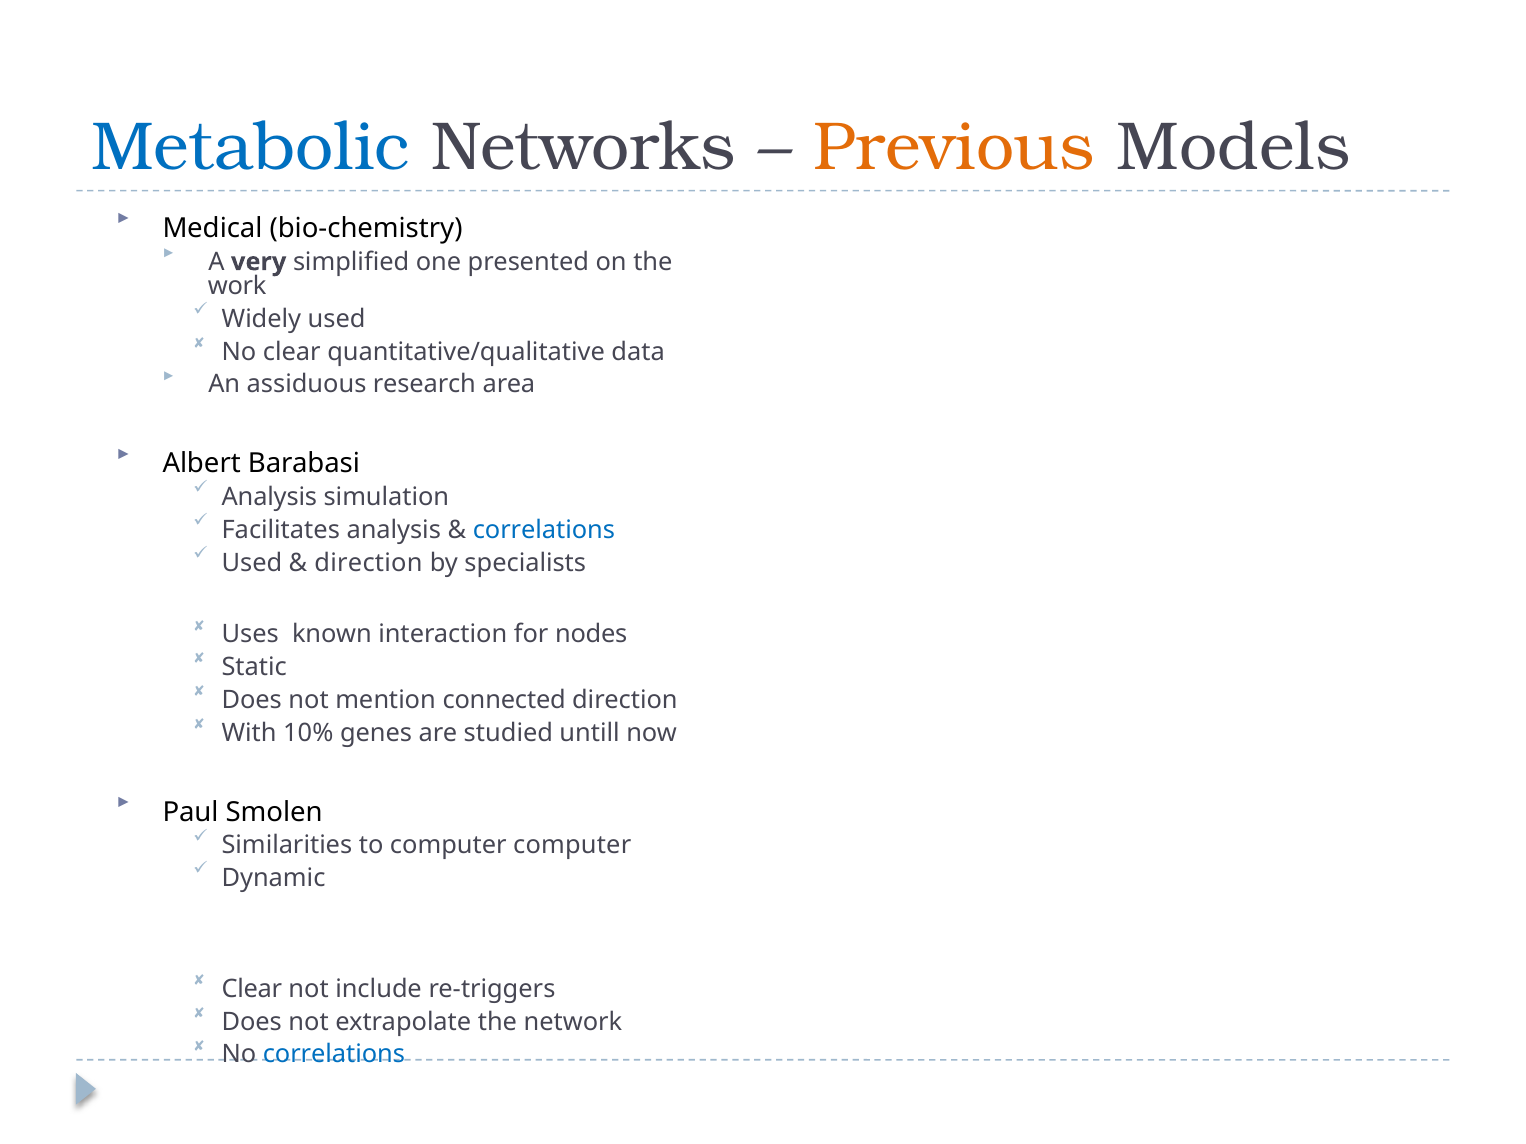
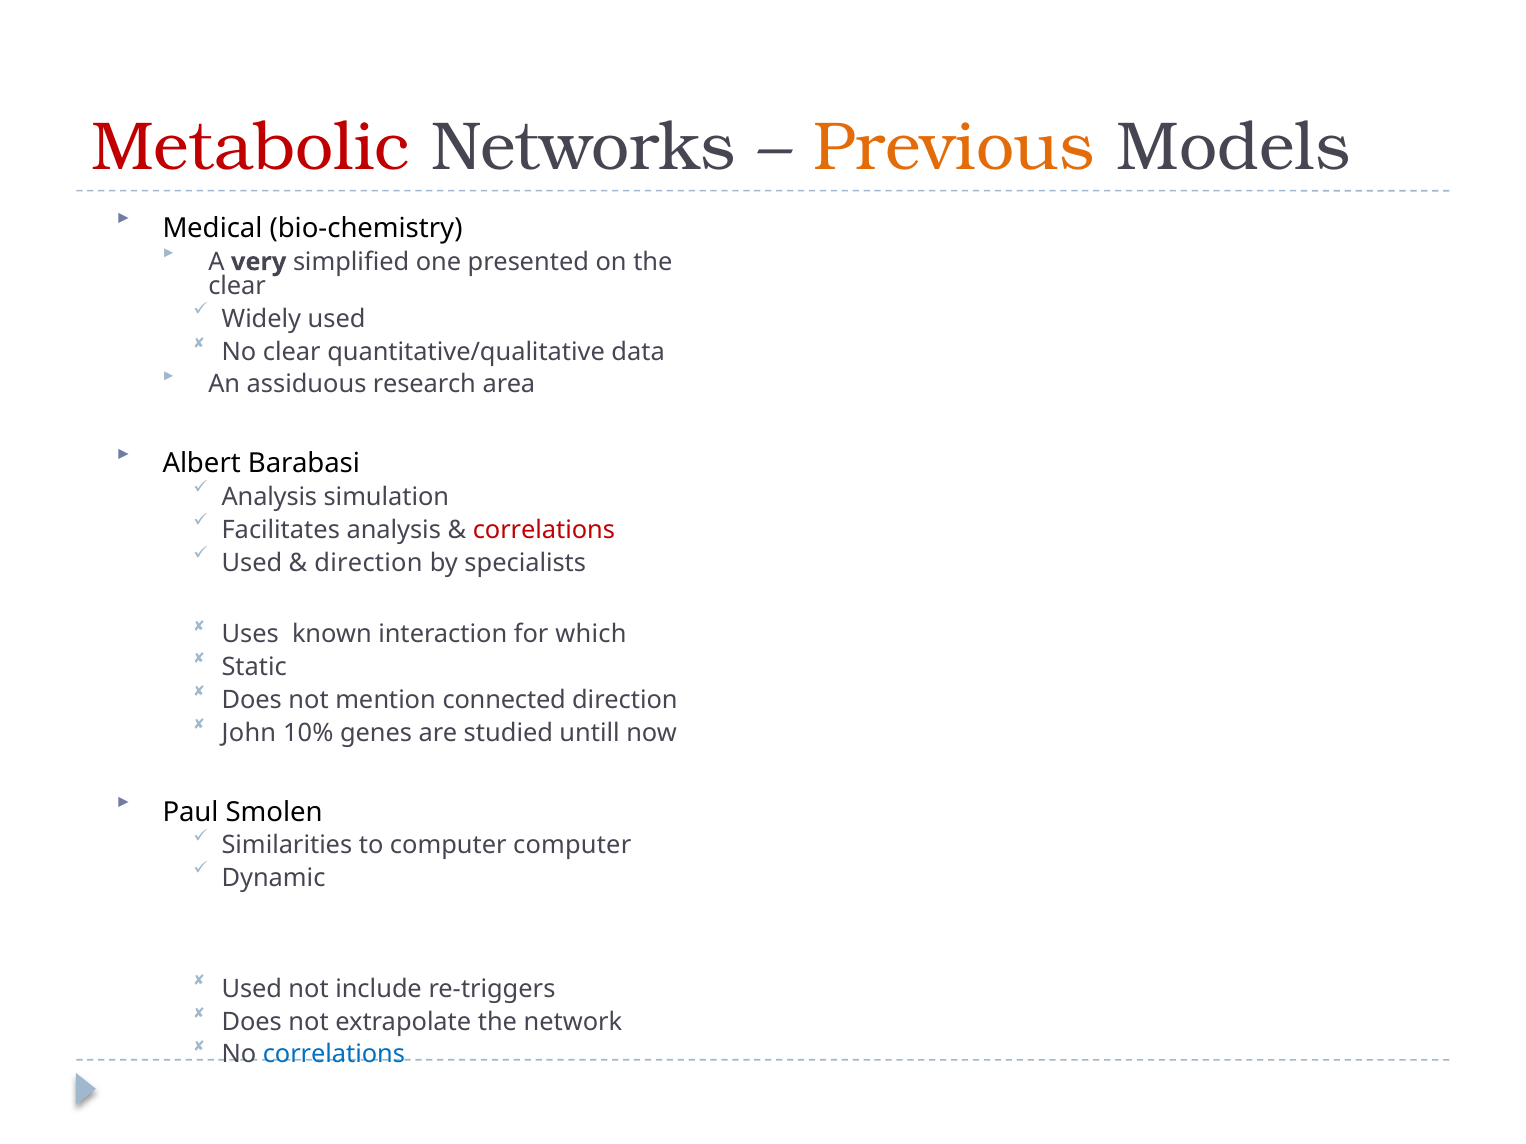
Metabolic colour: blue -> red (250, 147)
work: work -> clear (237, 286)
correlations colour: blue -> red (544, 530)
nodes: nodes -> which (591, 635)
With: With -> John (249, 733)
Clear: Clear -> Used (252, 989)
